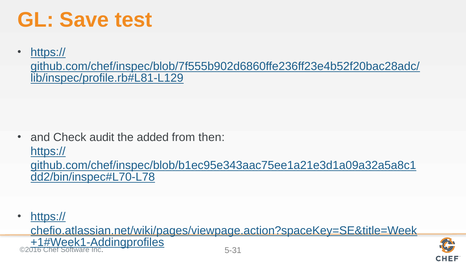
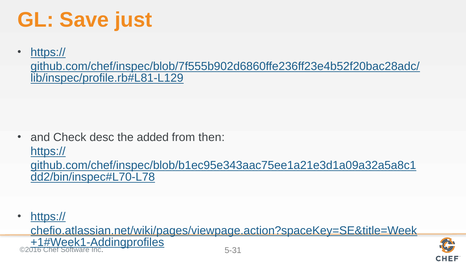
test: test -> just (133, 20)
audit: audit -> desc (102, 138)
